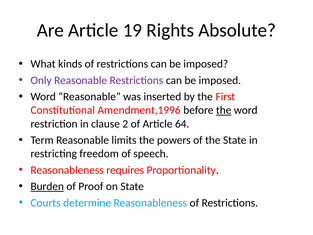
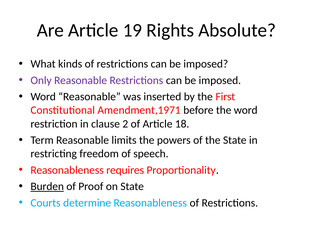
Amendment,1996: Amendment,1996 -> Amendment,1971 (139, 110)
the underline: present -> none (224, 110)
64: 64 -> 18 (182, 124)
